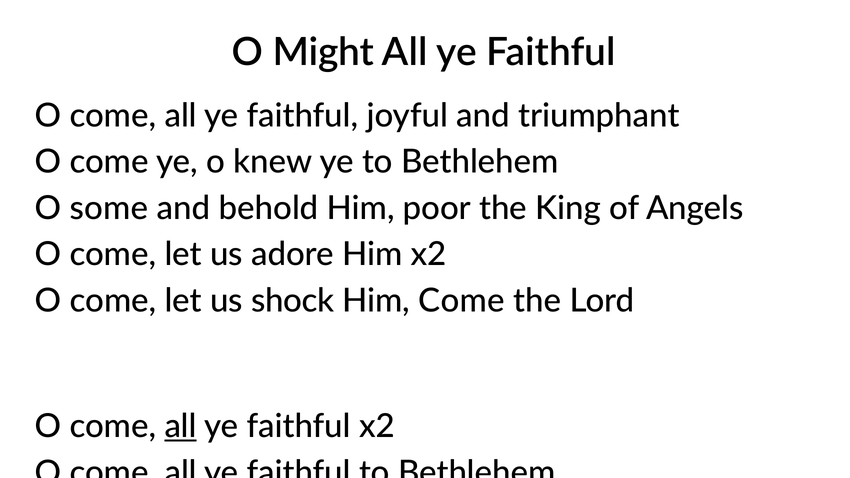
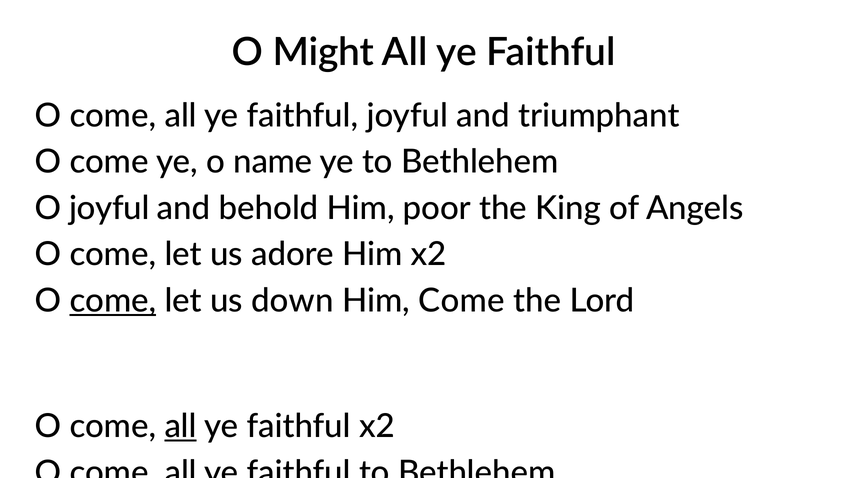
knew: knew -> name (273, 162)
O some: some -> joyful (109, 208)
come underline: none -> present (113, 301)
shock: shock -> down (292, 301)
